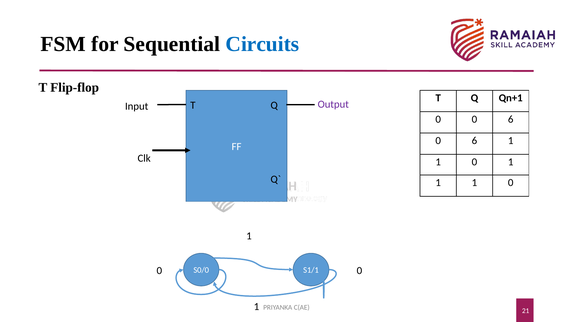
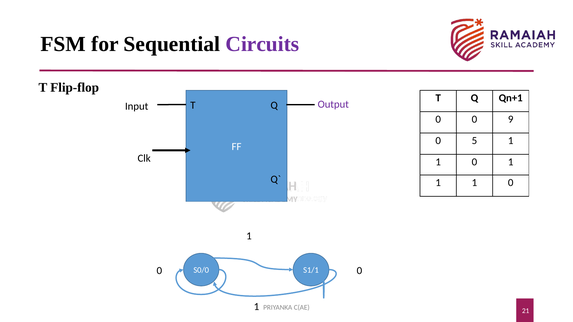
Circuits colour: blue -> purple (262, 44)
0 0 6: 6 -> 9 (511, 119)
6: 6 -> 5 (474, 141)
